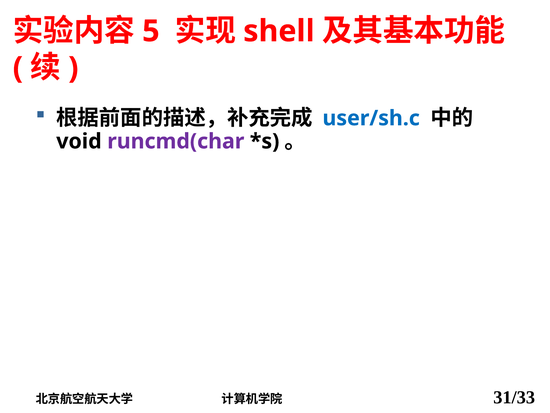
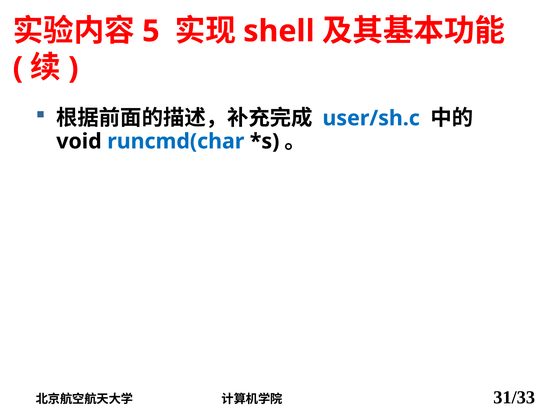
runcmd(char colour: purple -> blue (176, 141)
